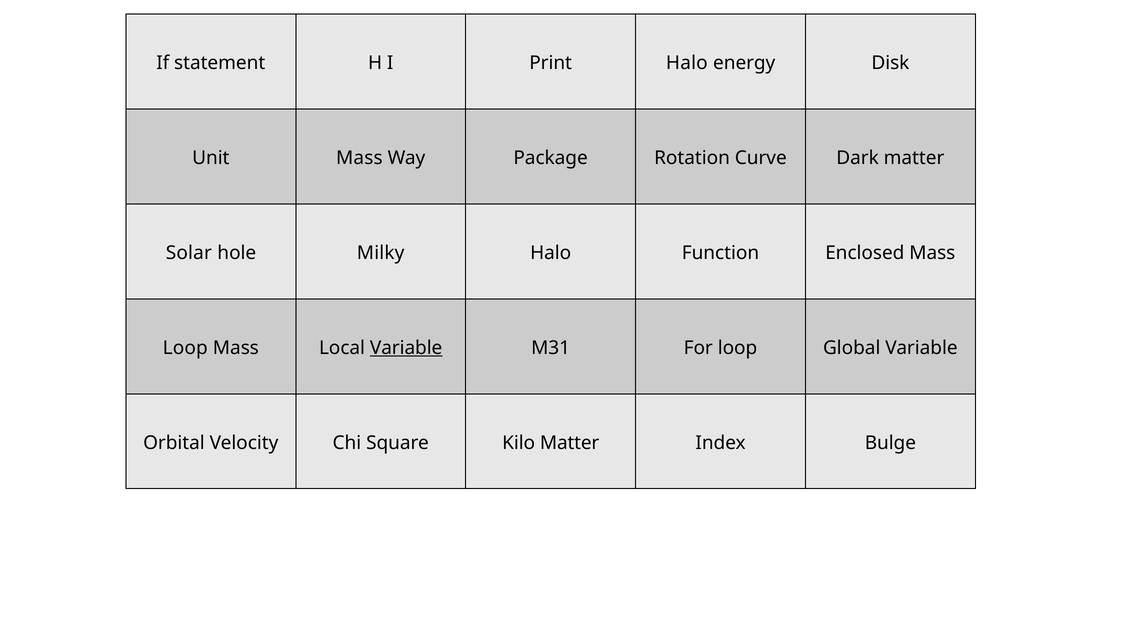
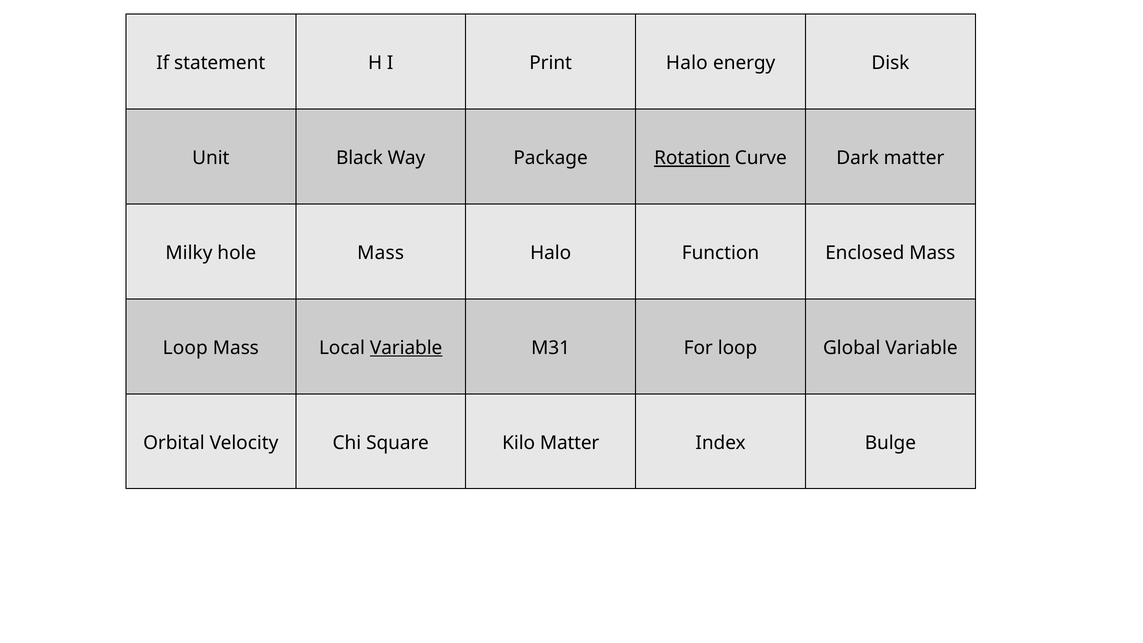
Unit Mass: Mass -> Black (359, 158)
Rotation underline: none -> present (692, 158)
Solar: Solar -> Milky (189, 253)
hole Milky: Milky -> Mass (381, 253)
